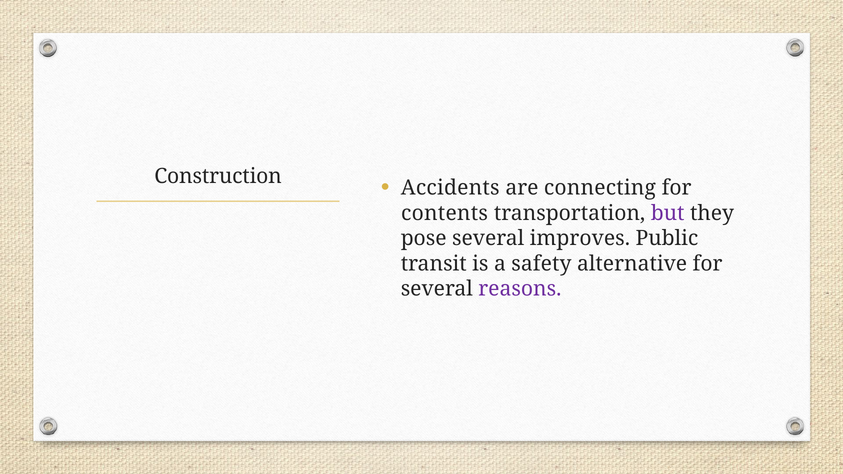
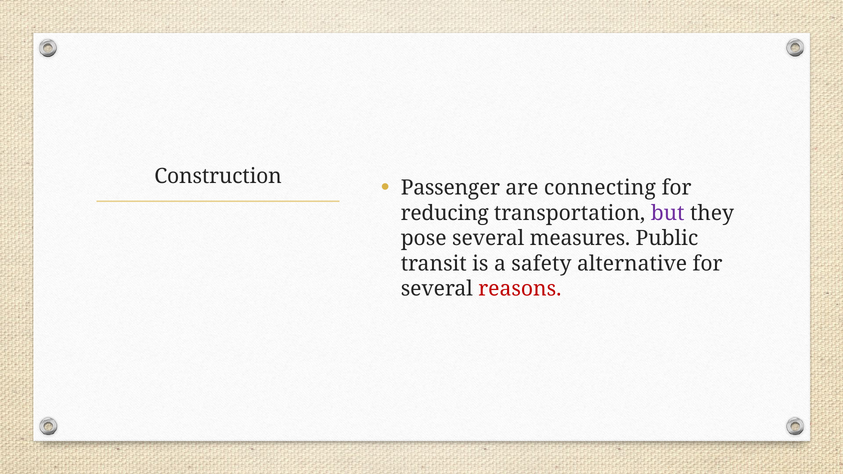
Accidents: Accidents -> Passenger (450, 188)
contents: contents -> reducing (445, 213)
improves: improves -> measures (580, 239)
reasons colour: purple -> red (520, 289)
